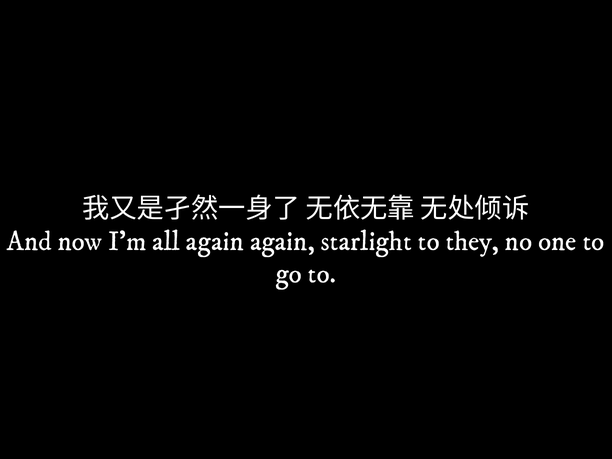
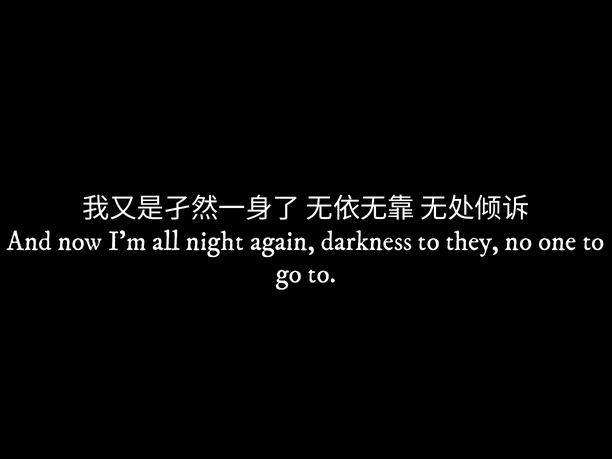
all again: again -> night (215, 241)
starlight: starlight -> darkness (366, 241)
